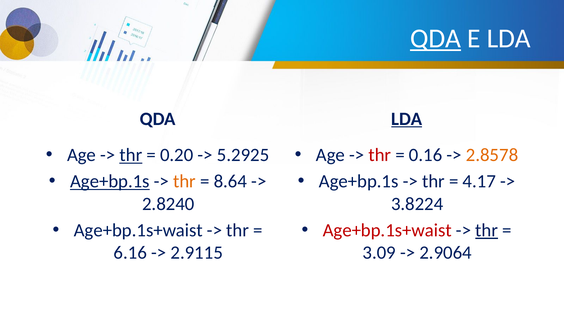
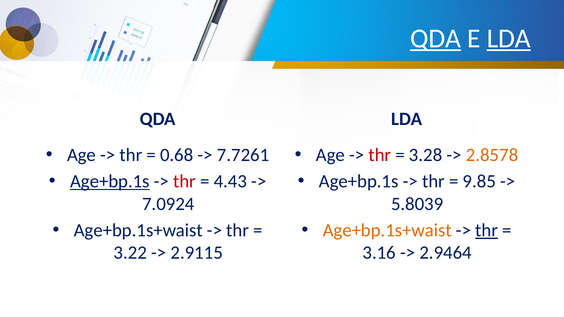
LDA underline: none -> present (509, 39)
LDA underline: present -> none (407, 119)
thr underline: present -> none (131, 155)
0.20: 0.20 -> 0.68 (177, 155)
5.2925: 5.2925 -> 7.7261 (243, 155)
0.16: 0.16 -> 3.28 (426, 155)
thr colour: orange -> red (185, 182)
8.64: 8.64 -> 4.43 (230, 182)
4.17: 4.17 -> 9.85 (479, 182)
2.8240: 2.8240 -> 7.0924 (168, 204)
3.8224: 3.8224 -> 5.8039 (417, 204)
Age+bp.1s+waist colour: red -> orange (387, 230)
6.16: 6.16 -> 3.22 (130, 253)
3.09: 3.09 -> 3.16 (379, 253)
2.9064: 2.9064 -> 2.9464 (446, 253)
